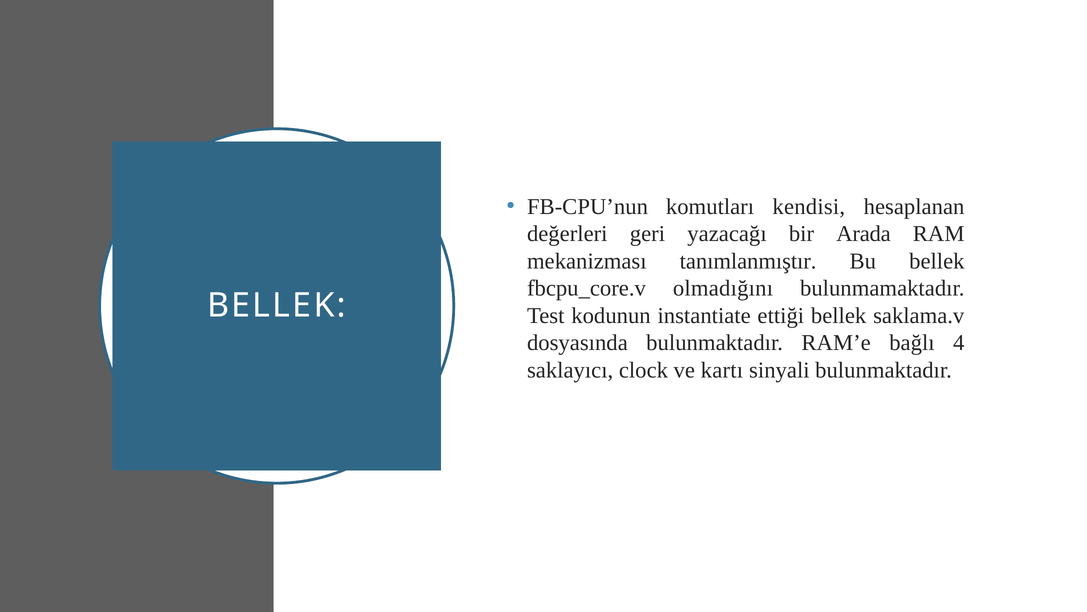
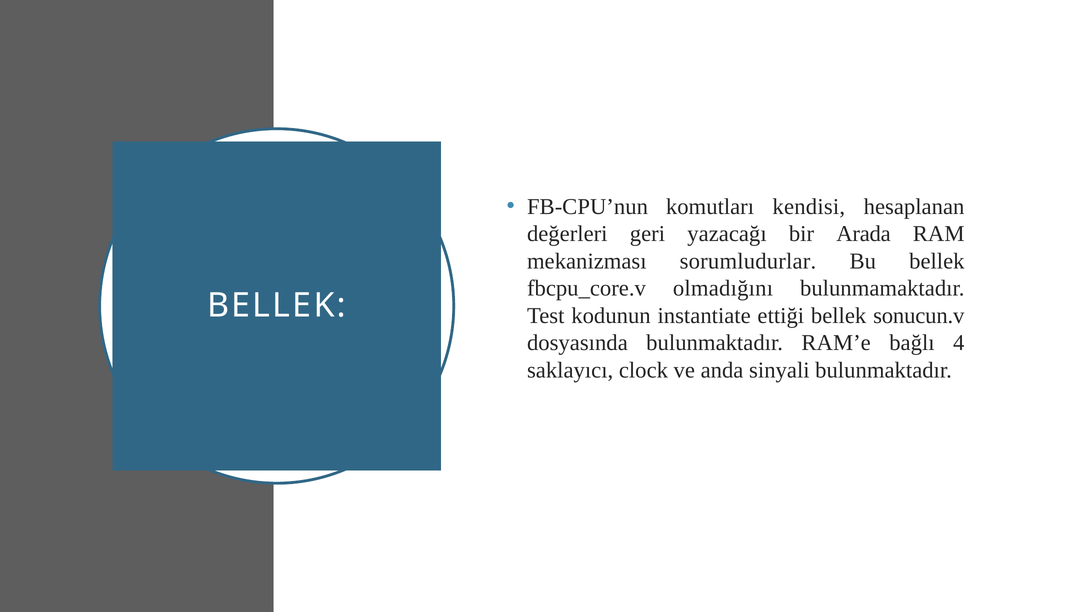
tanımlanmıştır: tanımlanmıştır -> sorumludurlar (748, 261)
saklama.v: saklama.v -> sonucun.v (919, 315)
kartı: kartı -> anda (722, 370)
